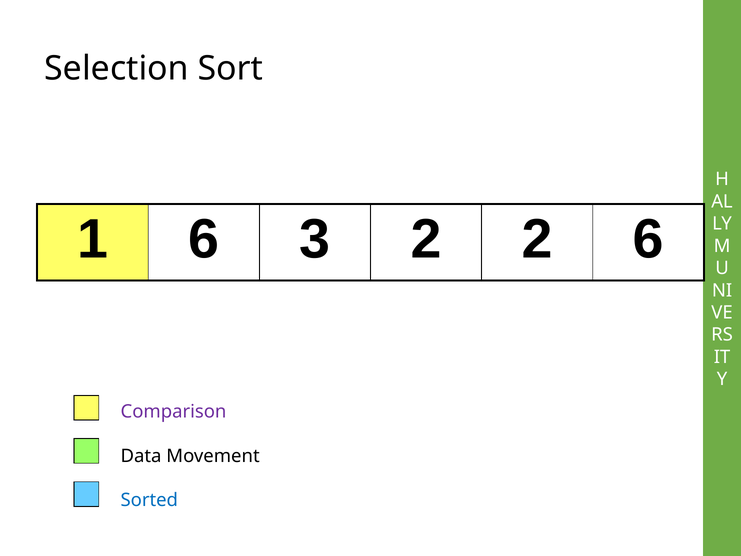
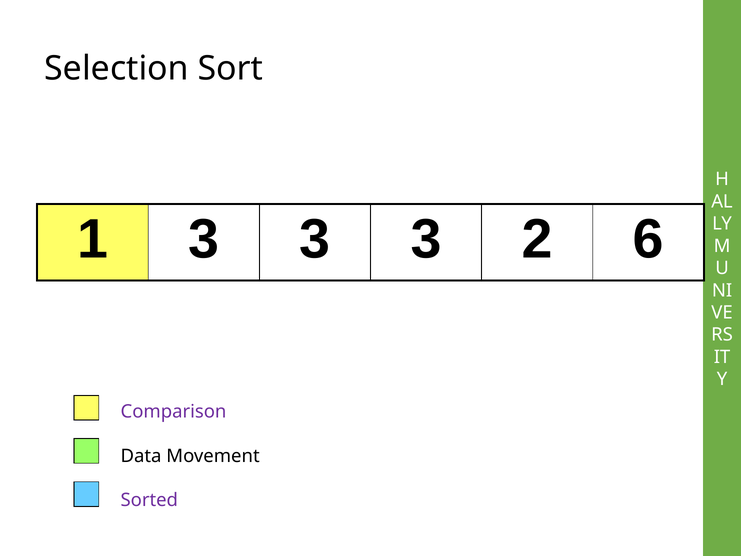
1 6: 6 -> 3 (204, 239)
2: 2 -> 3 (426, 239)
Sorted colour: blue -> purple (149, 500)
